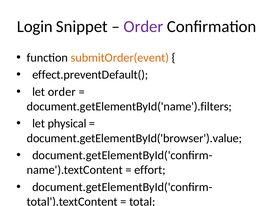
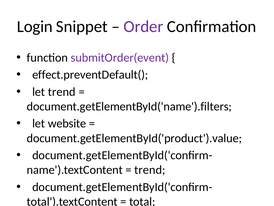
submitOrder(event colour: orange -> purple (120, 57)
let order: order -> trend (62, 92)
physical: physical -> website (67, 123)
document.getElementById('browser').value: document.getElementById('browser').value -> document.getElementById('product').value (134, 138)
effort: effort -> trend (150, 170)
